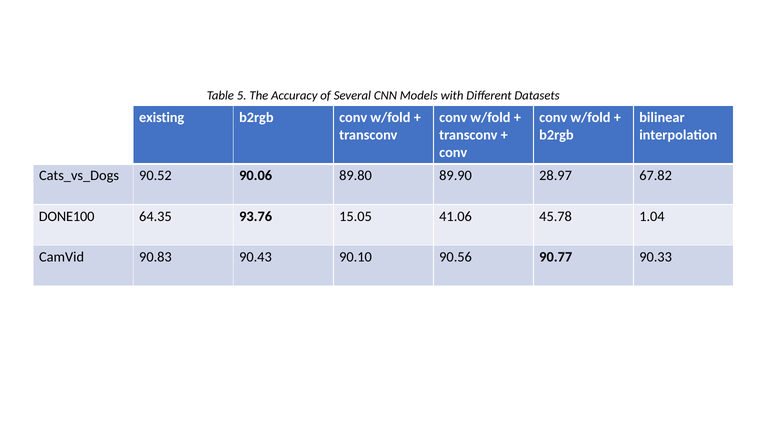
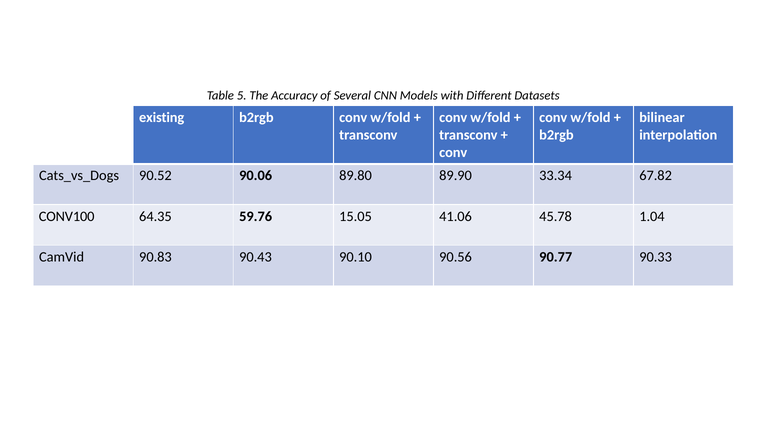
28.97: 28.97 -> 33.34 (556, 176)
DONE100: DONE100 -> CONV100 (67, 217)
93.76: 93.76 -> 59.76 (256, 217)
